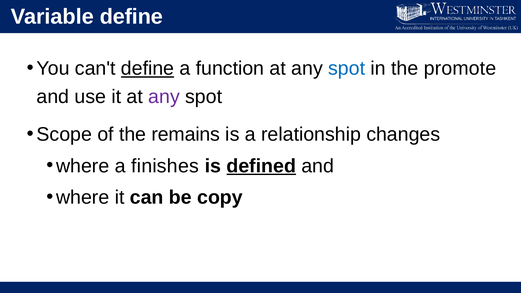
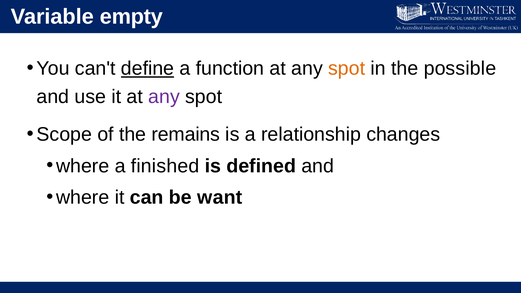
Variable define: define -> empty (131, 17)
spot colour: blue -> orange (347, 69)
promote: promote -> possible (460, 69)
finishes: finishes -> finished (165, 166)
defined underline: present -> none (261, 166)
copy: copy -> want (220, 197)
